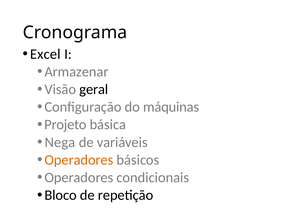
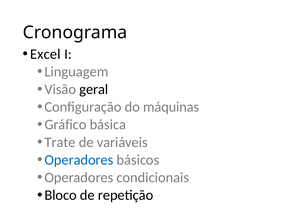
Armazenar: Armazenar -> Linguagem (76, 72)
Projeto: Projeto -> Gráfico (65, 124)
Nega: Nega -> Trate (60, 142)
Operadores colour: orange -> blue (79, 160)
